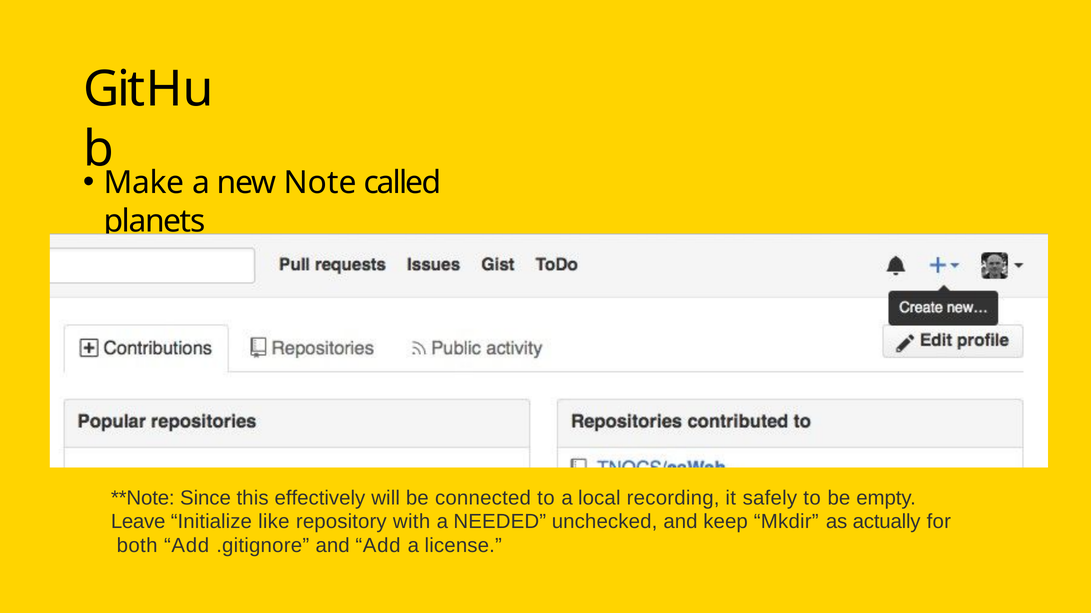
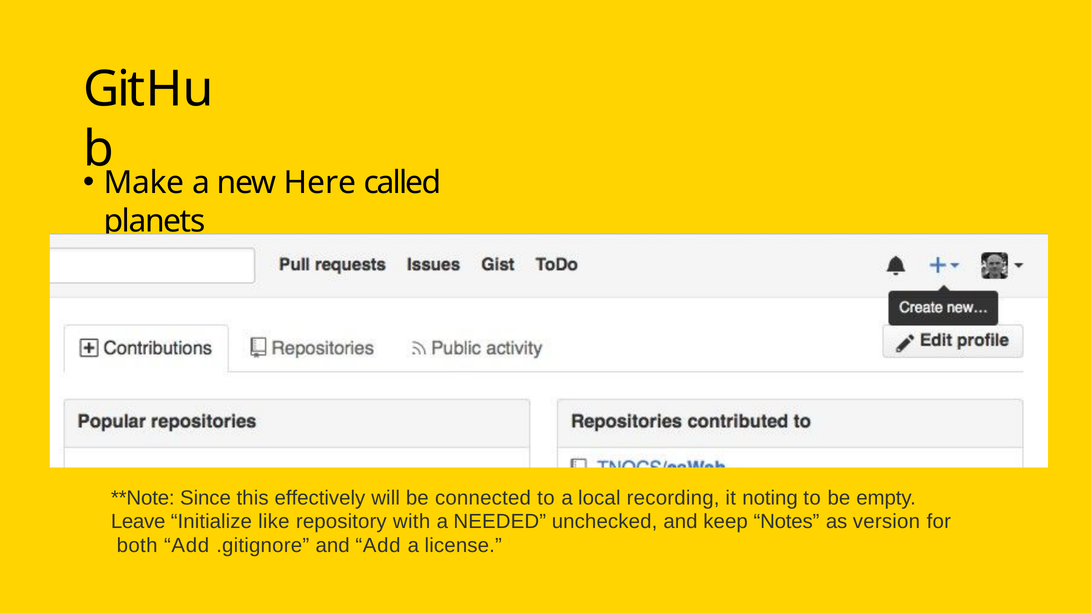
Note: Note -> Here (320, 183)
safely: safely -> noting (770, 498)
Mkdir: Mkdir -> Notes (786, 522)
actually: actually -> version (886, 522)
